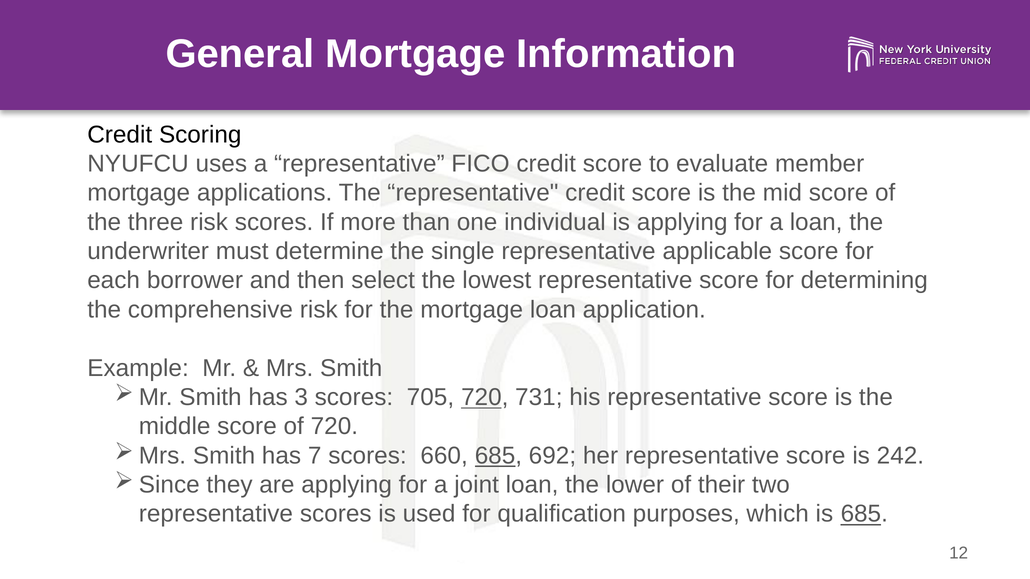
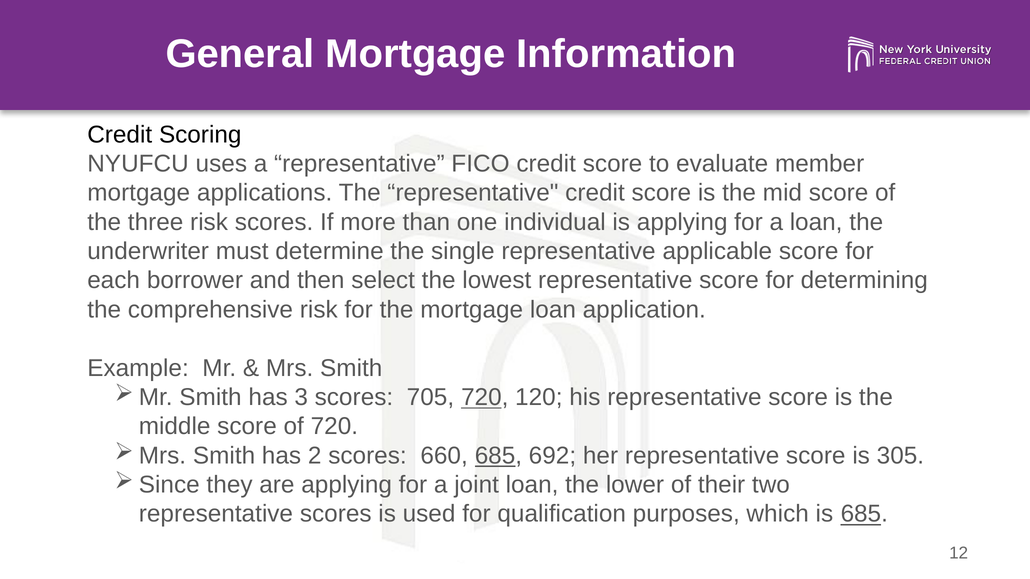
731: 731 -> 120 (539, 397)
7: 7 -> 2 (315, 456)
242: 242 -> 305 (900, 456)
